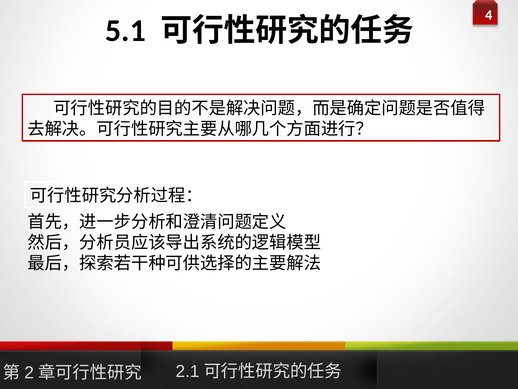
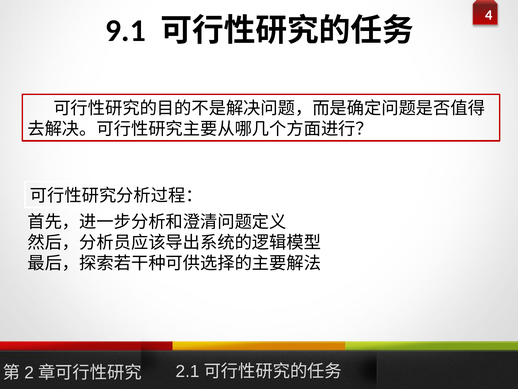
5.1: 5.1 -> 9.1 (125, 31)
